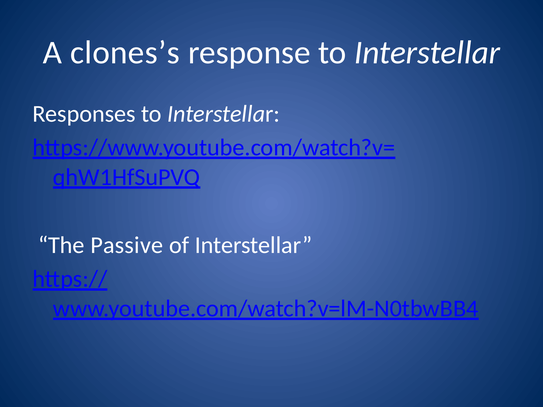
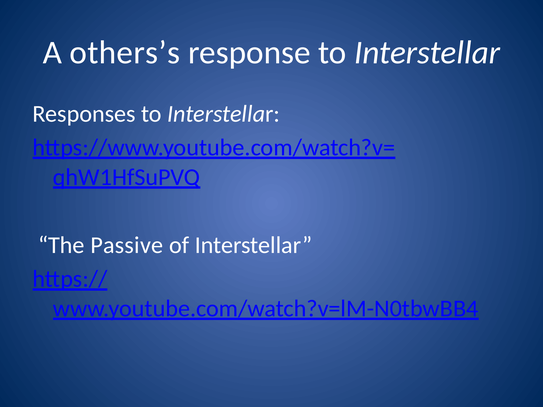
clones’s: clones’s -> others’s (125, 53)
